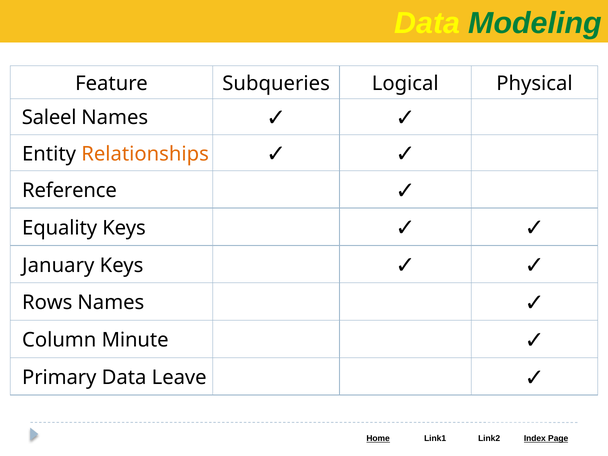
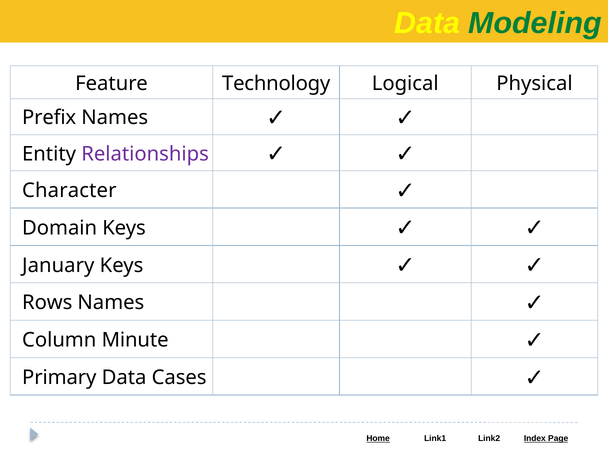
Subqueries: Subqueries -> Technology (276, 83)
Saleel: Saleel -> Prefix (49, 118)
Relationships colour: orange -> purple (145, 154)
Reference: Reference -> Character (69, 191)
Equality: Equality -> Domain (60, 228)
Leave: Leave -> Cases (179, 378)
